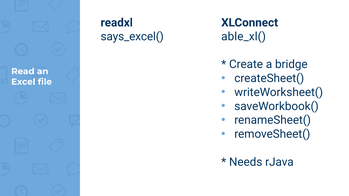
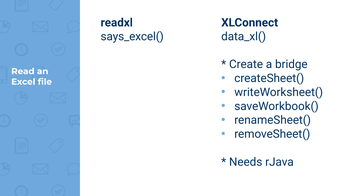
able_xl(: able_xl( -> data_xl( (244, 37)
